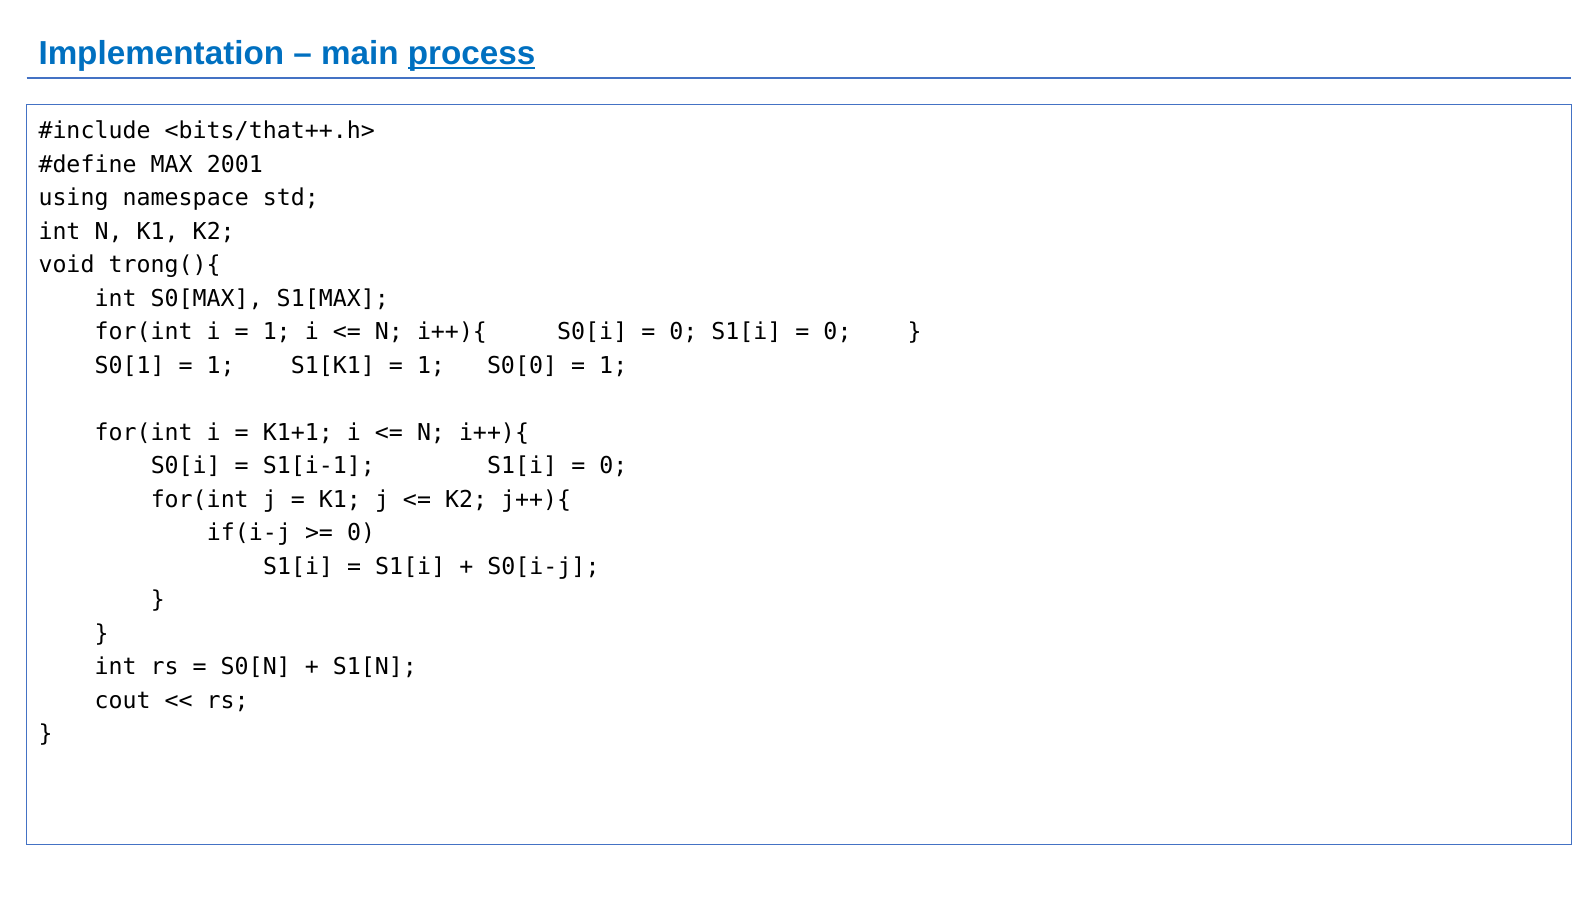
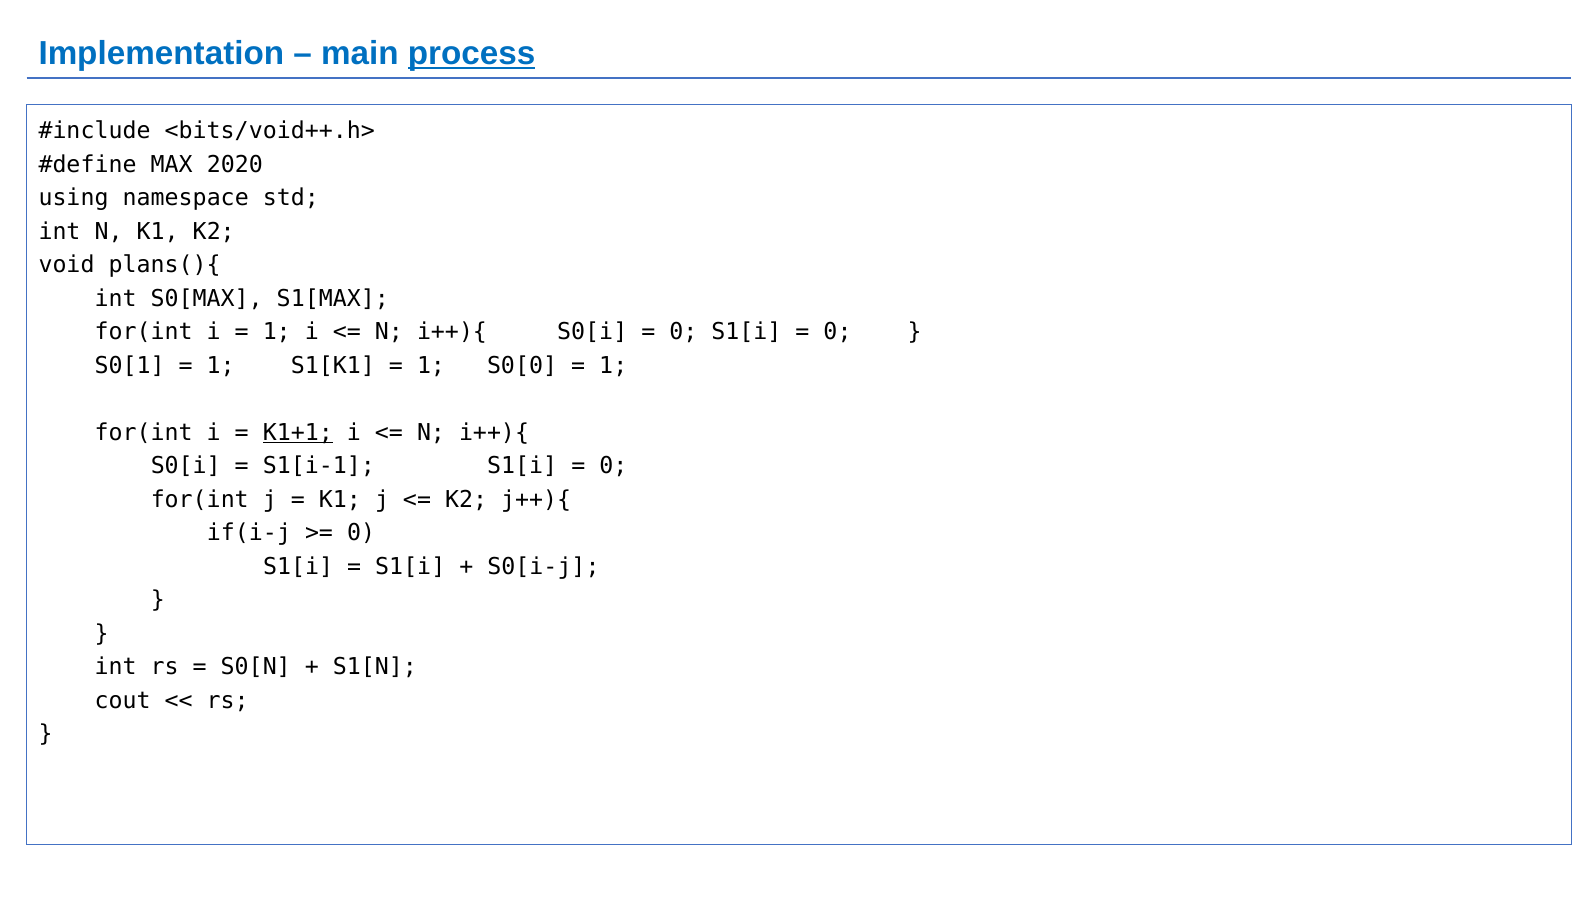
<bits/that++.h>: <bits/that++.h> -> <bits/void++.h> (270, 131)
2001: 2001 -> 2020 (235, 165)
trong(){: trong(){ -> plans(){ (165, 265)
K1+1 underline: none -> present (298, 432)
